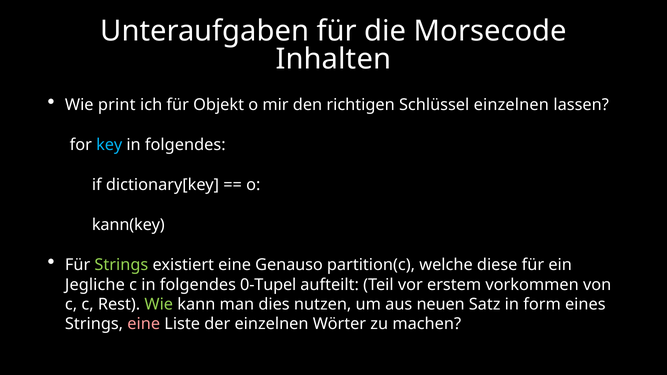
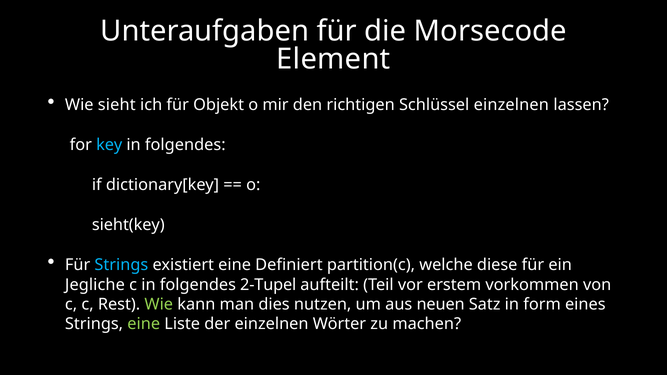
Inhalten: Inhalten -> Element (333, 59)
print: print -> sieht (117, 105)
kann(key: kann(key -> sieht(key (128, 225)
Strings colour: light green -> light blue (121, 265)
Genauso: Genauso -> Definiert (289, 265)
0-Tupel: 0-Tupel -> 2-Tupel (268, 285)
eine colour: pink -> light green (144, 324)
